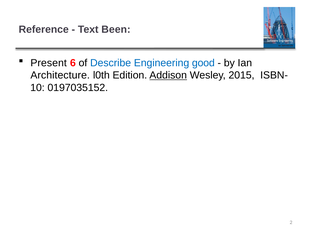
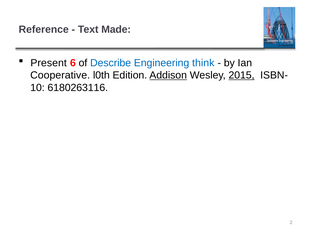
Been: Been -> Made (116, 30)
good: good -> think (203, 63)
Architecture: Architecture -> Cooperative (60, 75)
2015 underline: none -> present (242, 75)
0197035152: 0197035152 -> 6180263116 (78, 88)
